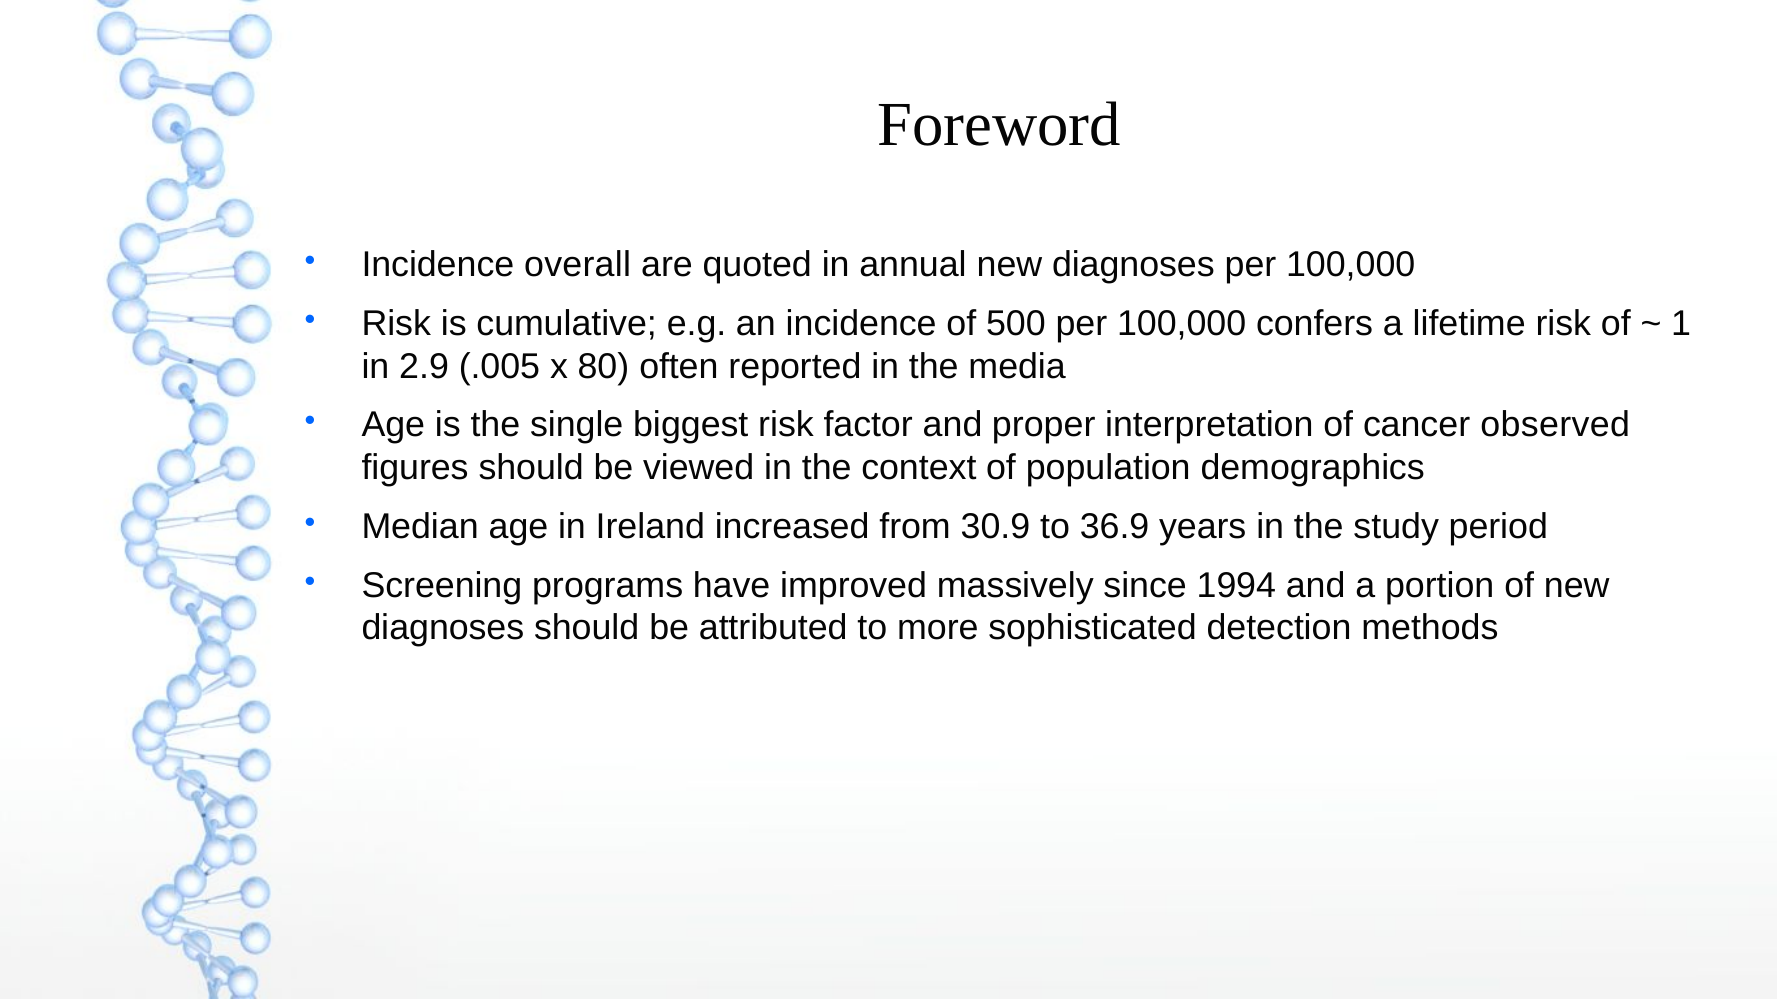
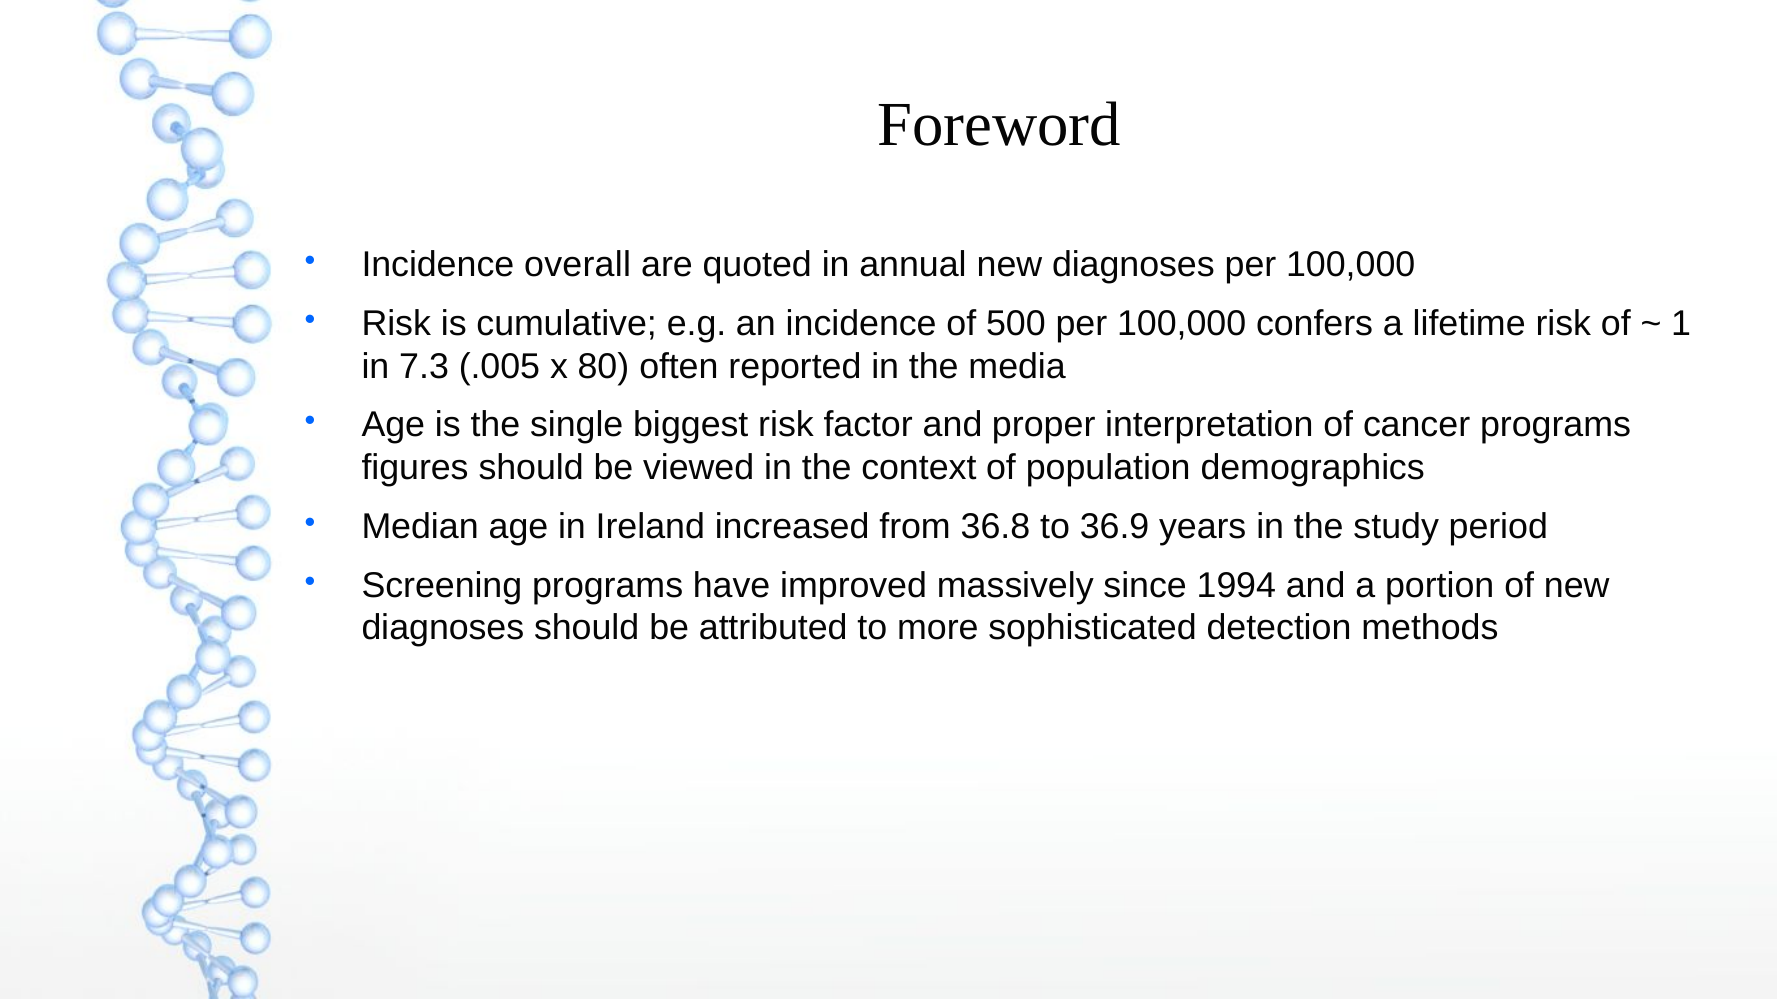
2.9: 2.9 -> 7.3 (424, 367)
cancer observed: observed -> programs (1555, 425)
30.9: 30.9 -> 36.8 (995, 527)
